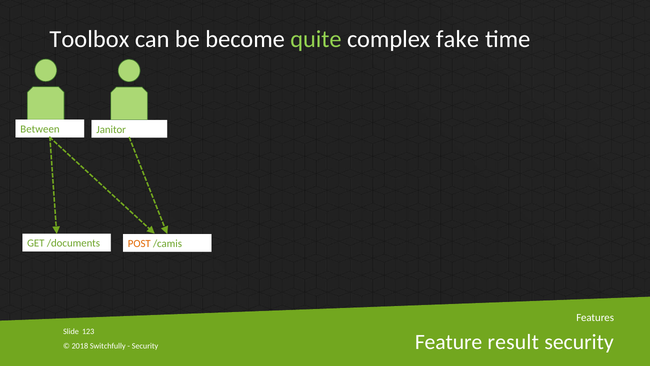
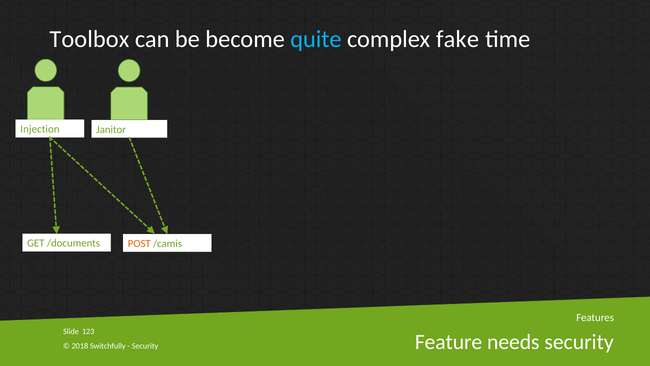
quite colour: light green -> light blue (316, 39)
Between: Between -> Injection (40, 129)
result: result -> needs (513, 342)
